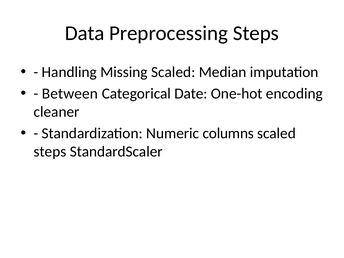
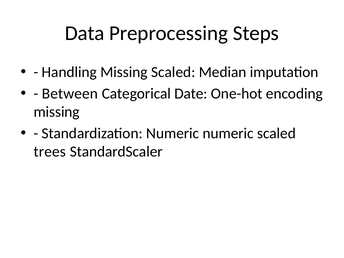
cleaner: cleaner -> missing (57, 112)
Numeric columns: columns -> numeric (228, 133)
steps: steps -> trees (50, 152)
